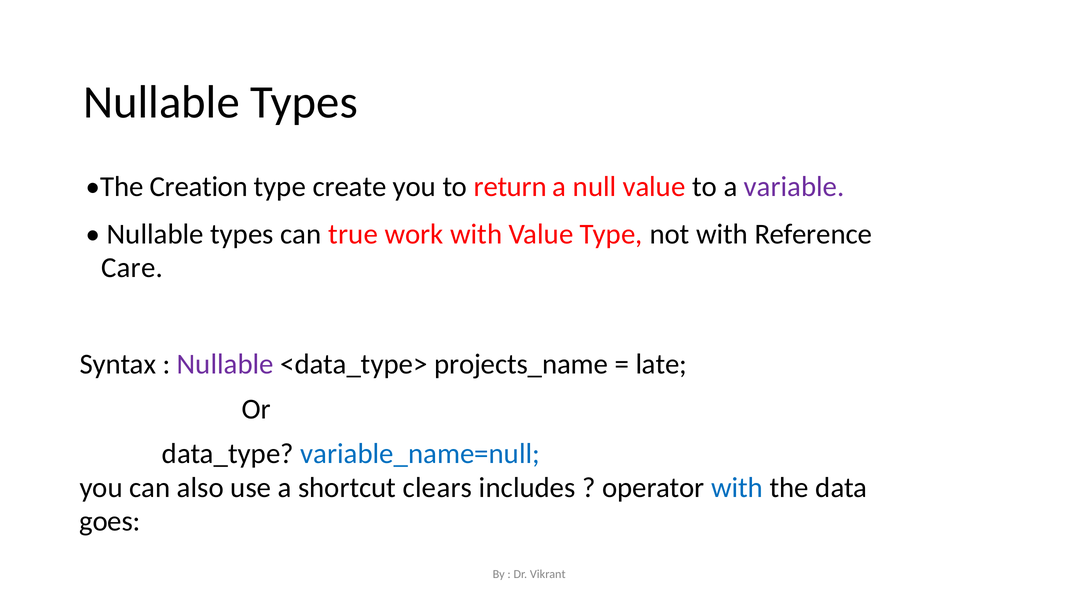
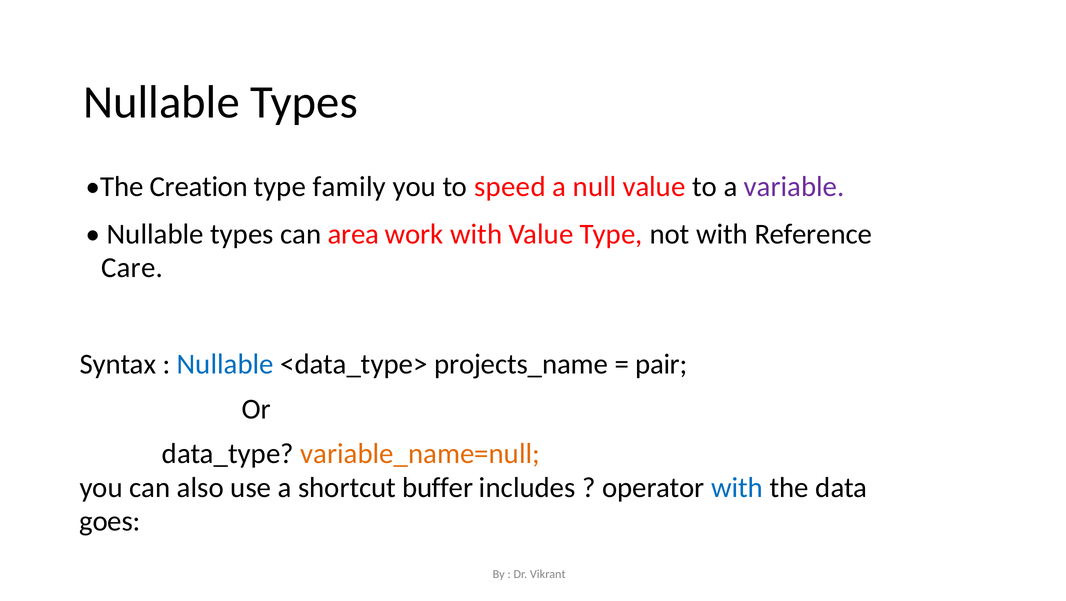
create: create -> family (349, 186)
return: return -> speed (510, 186)
true: true -> area (353, 234)
Nullable colour: purple -> blue (225, 364)
late: late -> pair (661, 364)
variable_name=null colour: blue -> orange (420, 454)
clears: clears -> buffer (438, 487)
